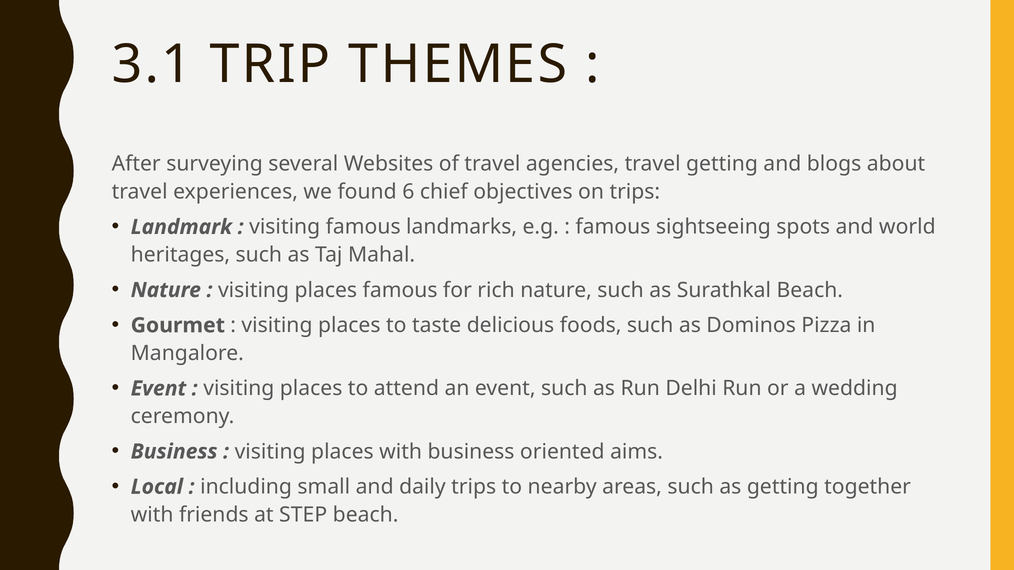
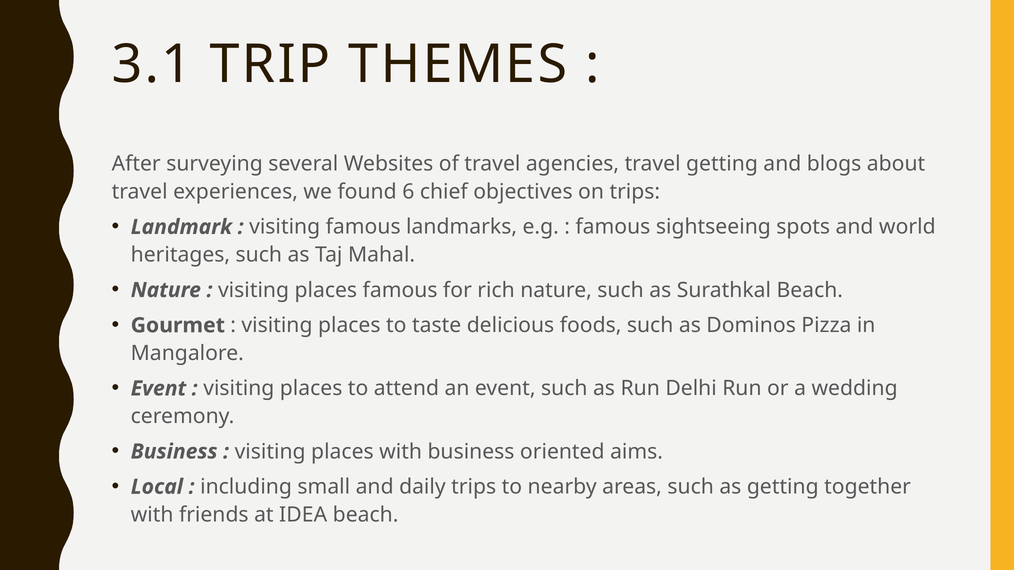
STEP: STEP -> IDEA (303, 515)
